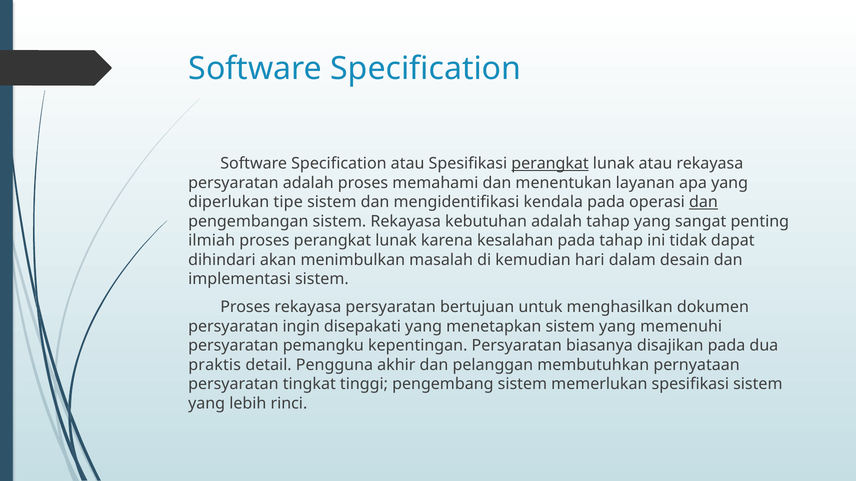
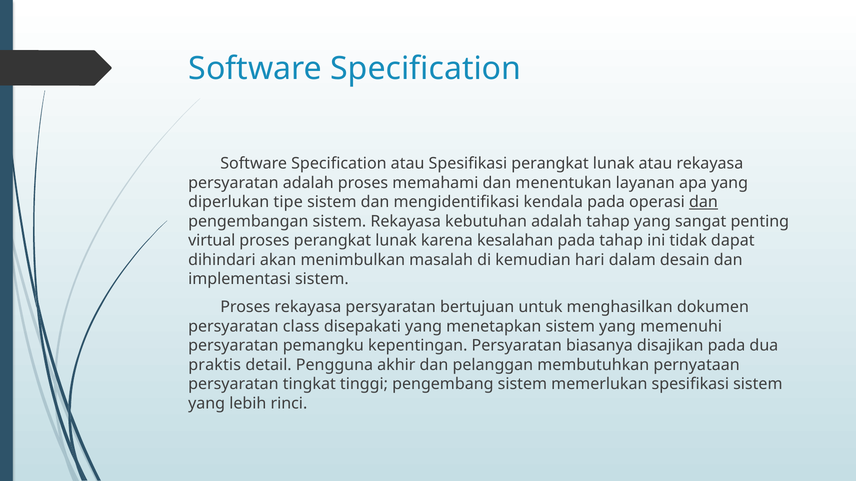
perangkat underline: present -> none (550, 164)
ilmiah: ilmiah -> virtual (212, 241)
ingin: ingin -> class (301, 327)
